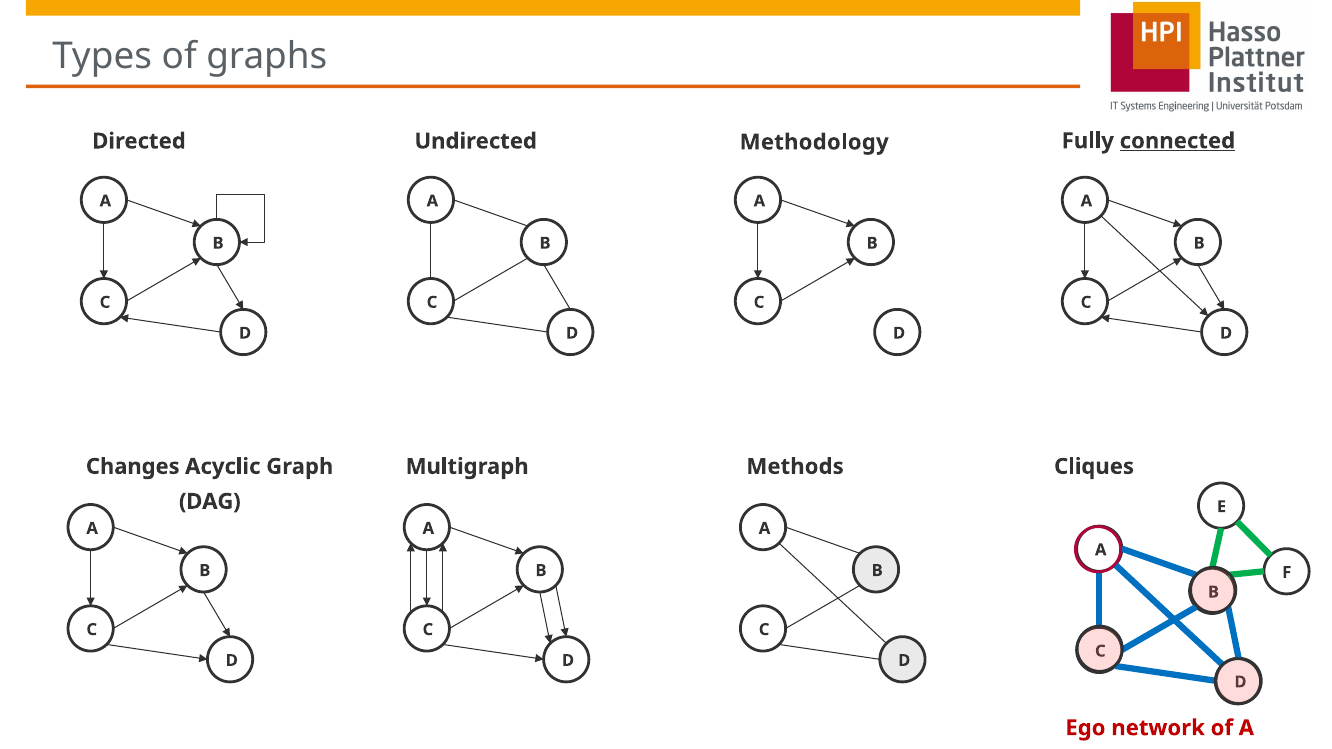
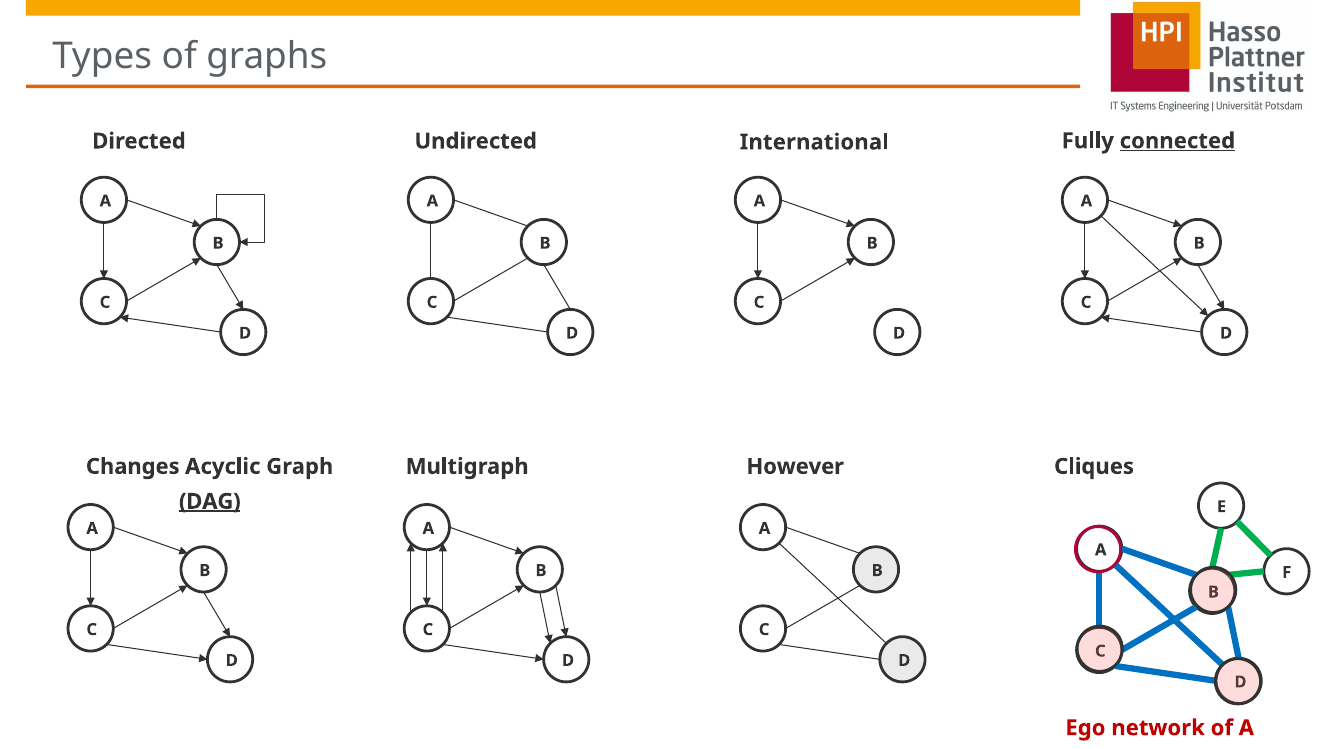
Methodology: Methodology -> International (814, 142)
Methods: Methods -> However (795, 467)
DAG underline: none -> present (210, 502)
